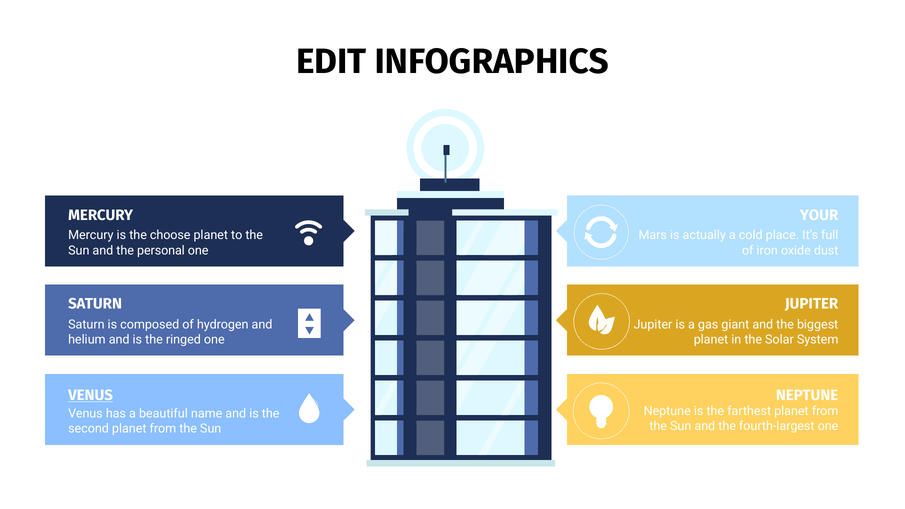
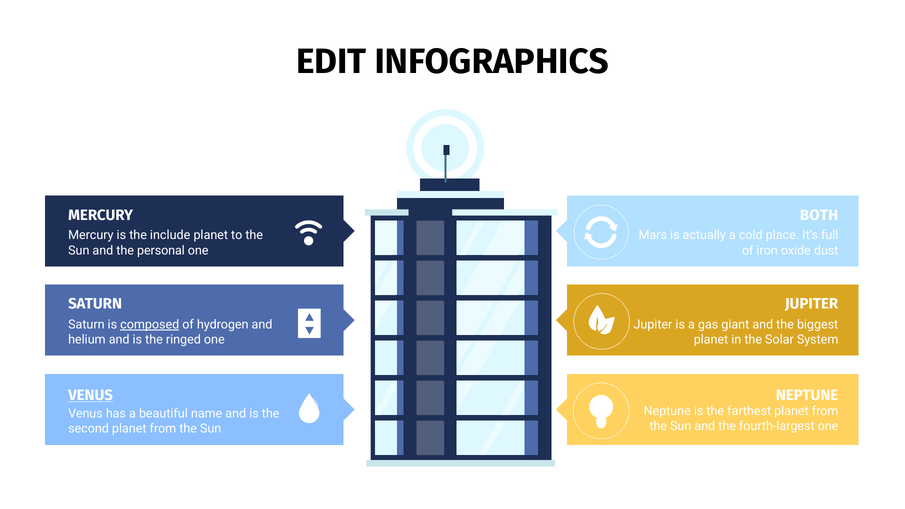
YOUR: YOUR -> BOTH (819, 215)
choose: choose -> include (170, 235)
composed underline: none -> present (150, 325)
